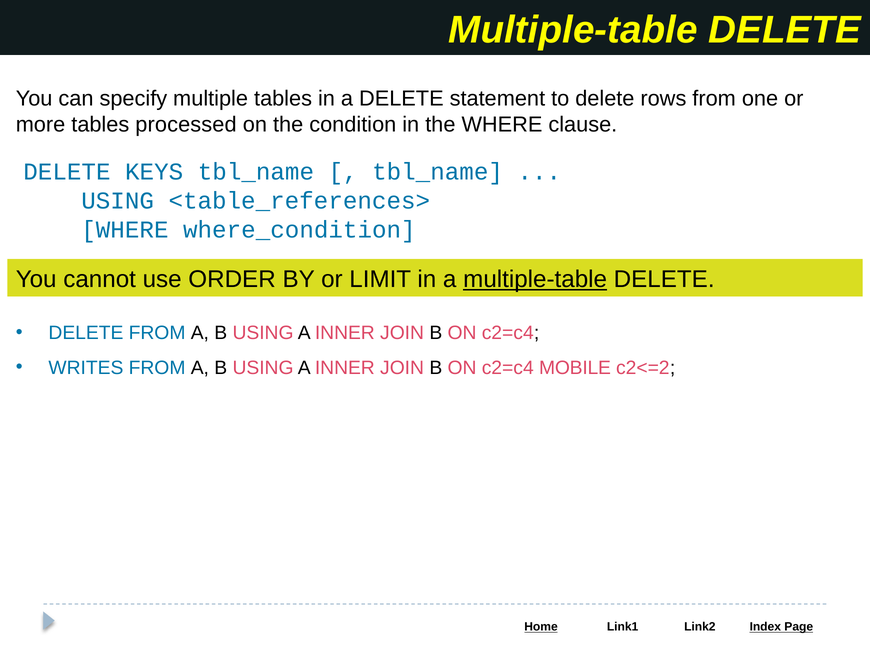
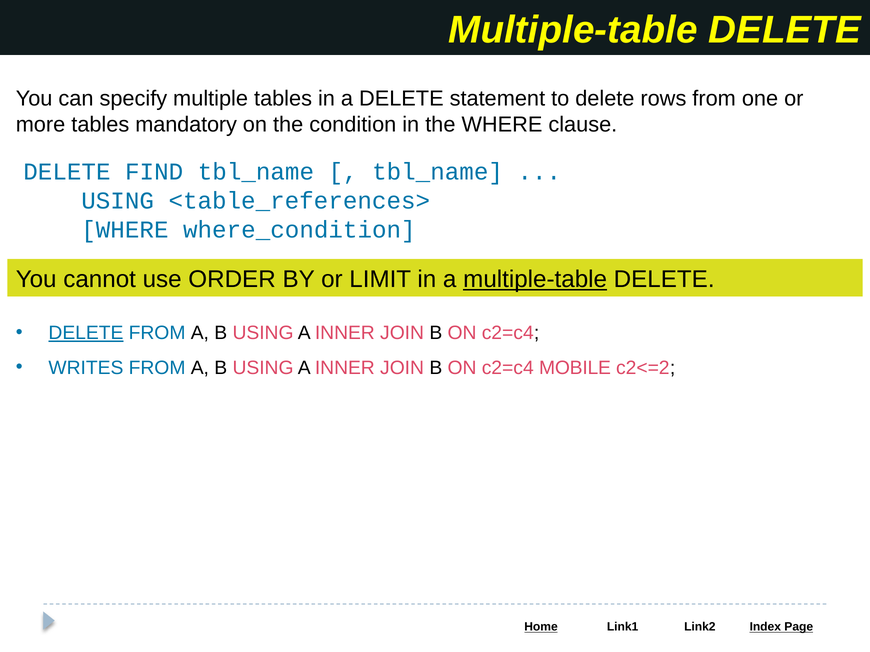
processed: processed -> mandatory (186, 125)
KEYS: KEYS -> FIND (154, 172)
DELETE underline: none -> present (86, 333)
